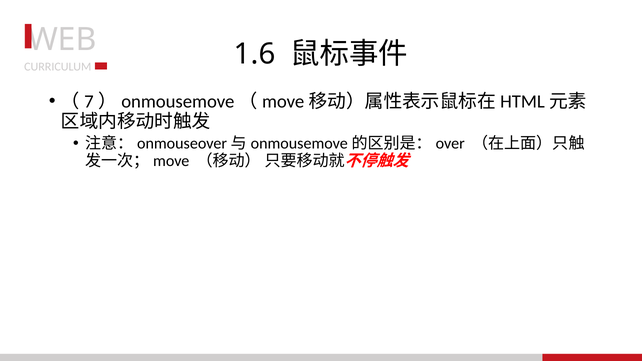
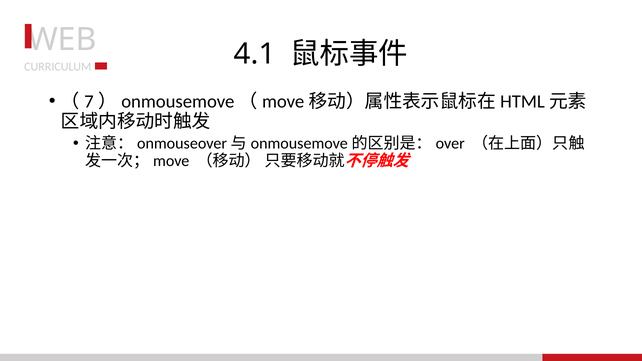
1.6: 1.6 -> 4.1 (255, 54)
